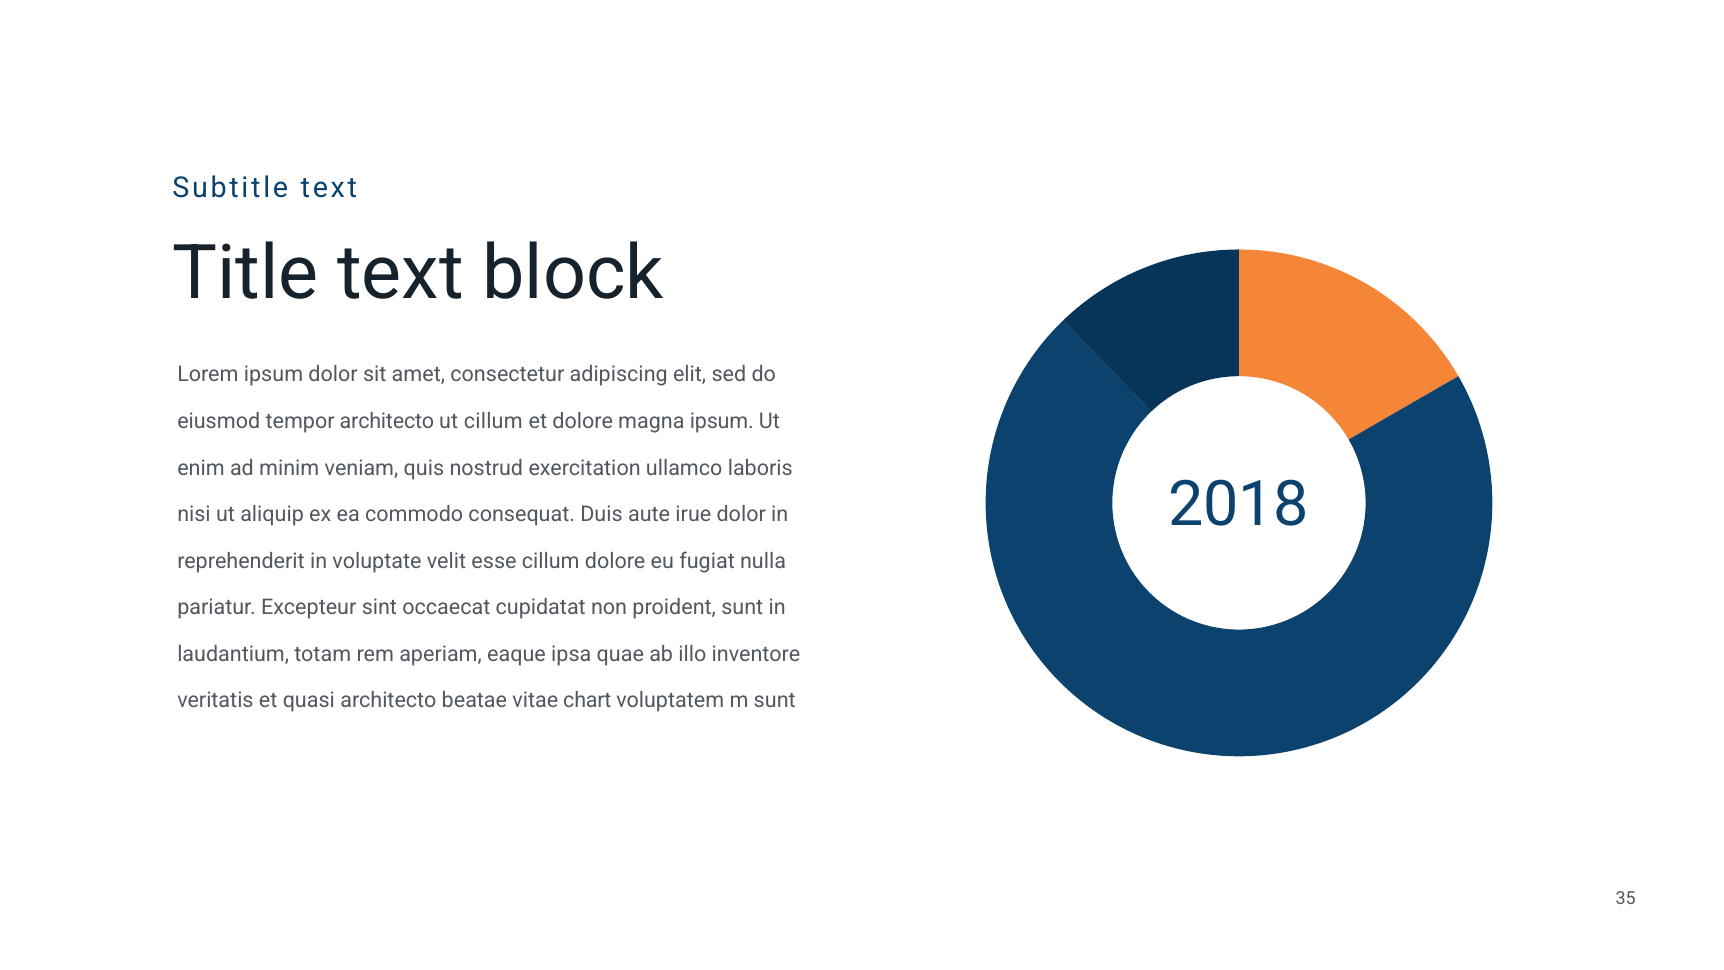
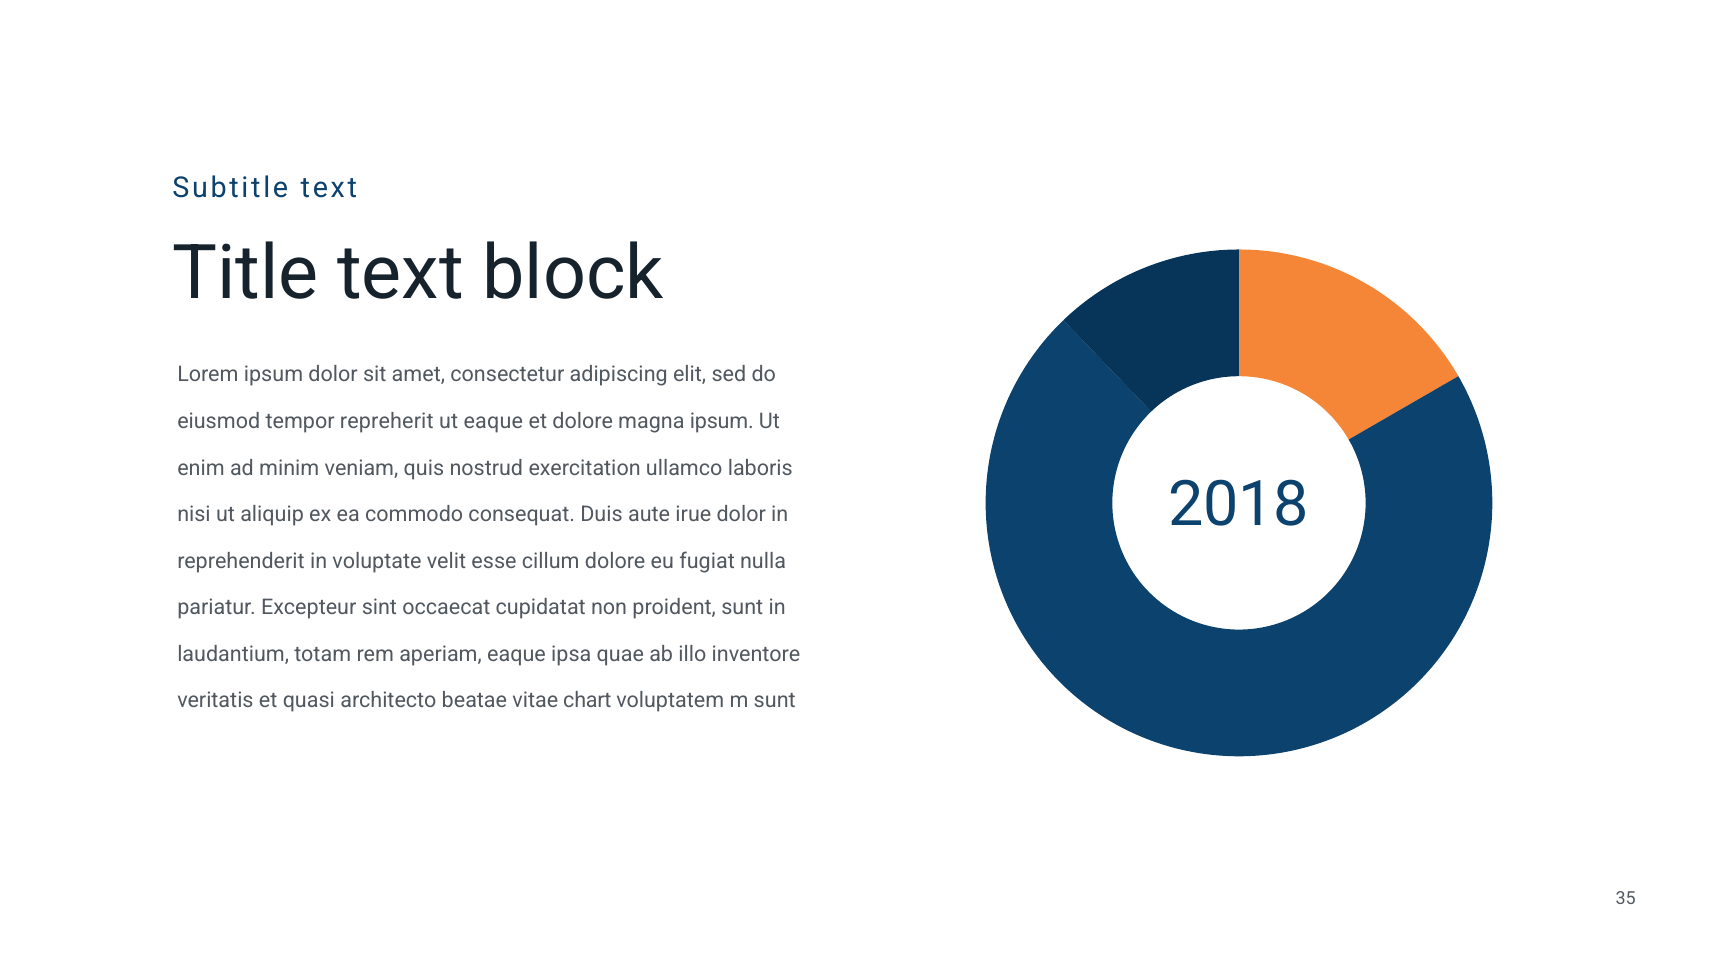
tempor architecto: architecto -> repreherit (387, 421)
ut cillum: cillum -> eaque (493, 421)
